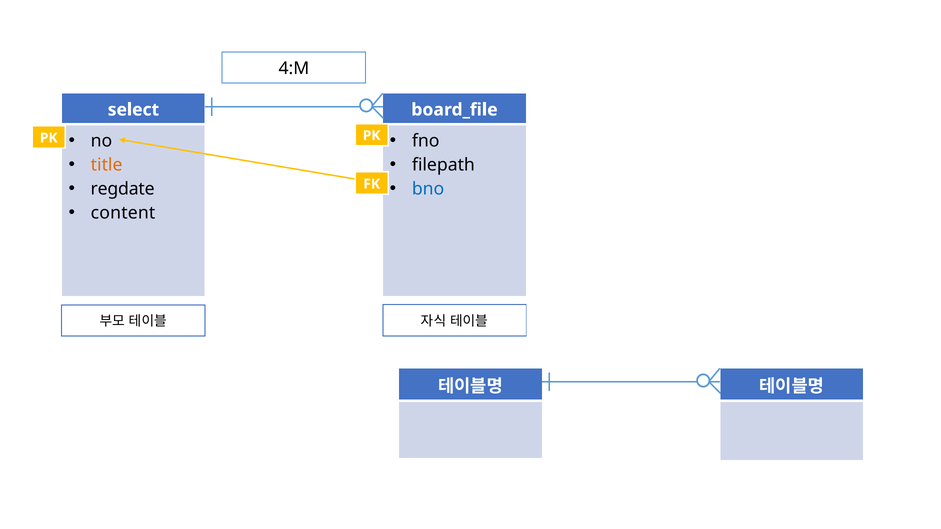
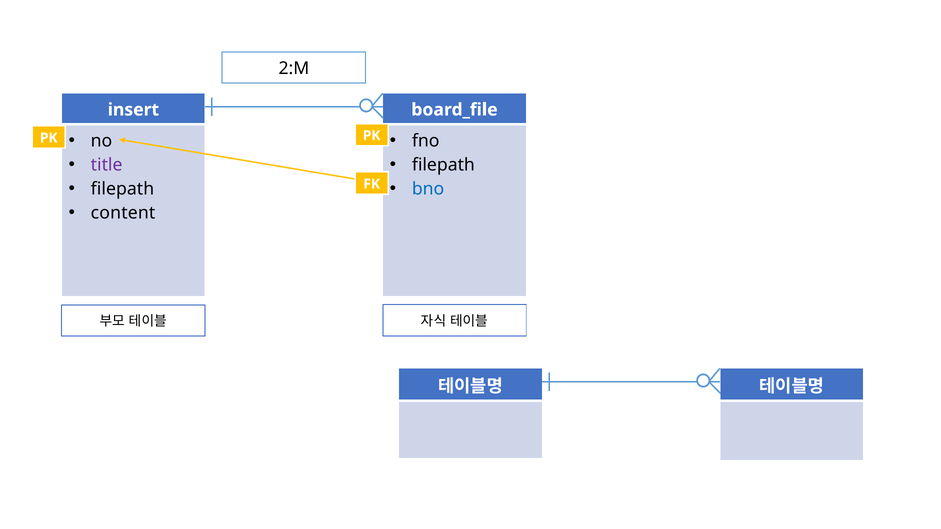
4:M: 4:M -> 2:M (294, 69)
select: select -> insert (133, 110)
title colour: orange -> purple (107, 165)
regdate: regdate -> filepath (122, 189)
